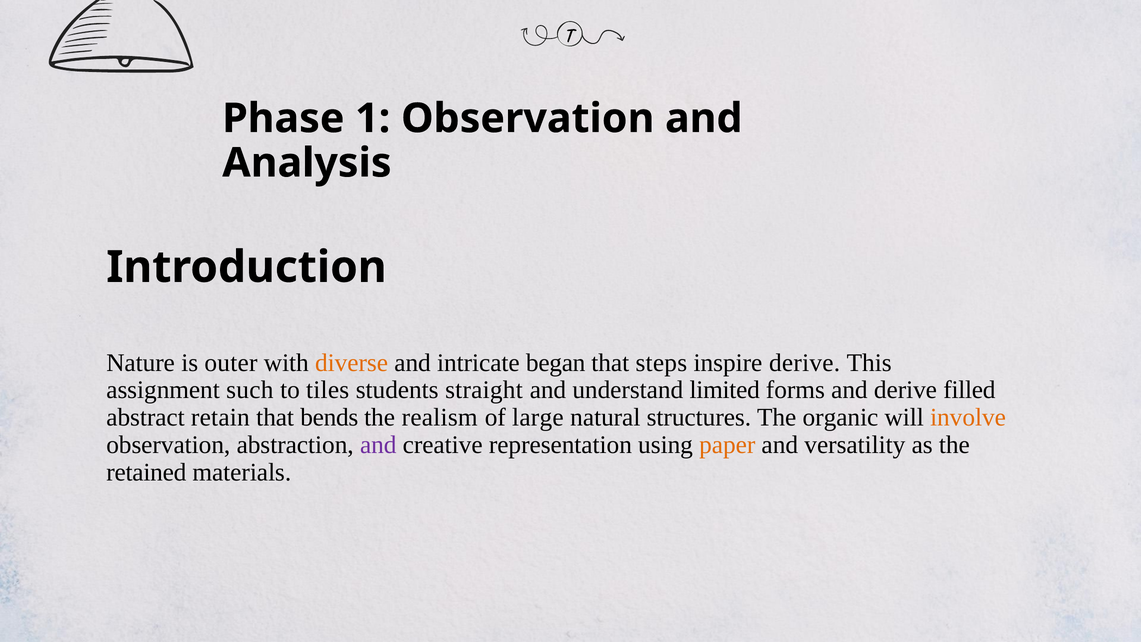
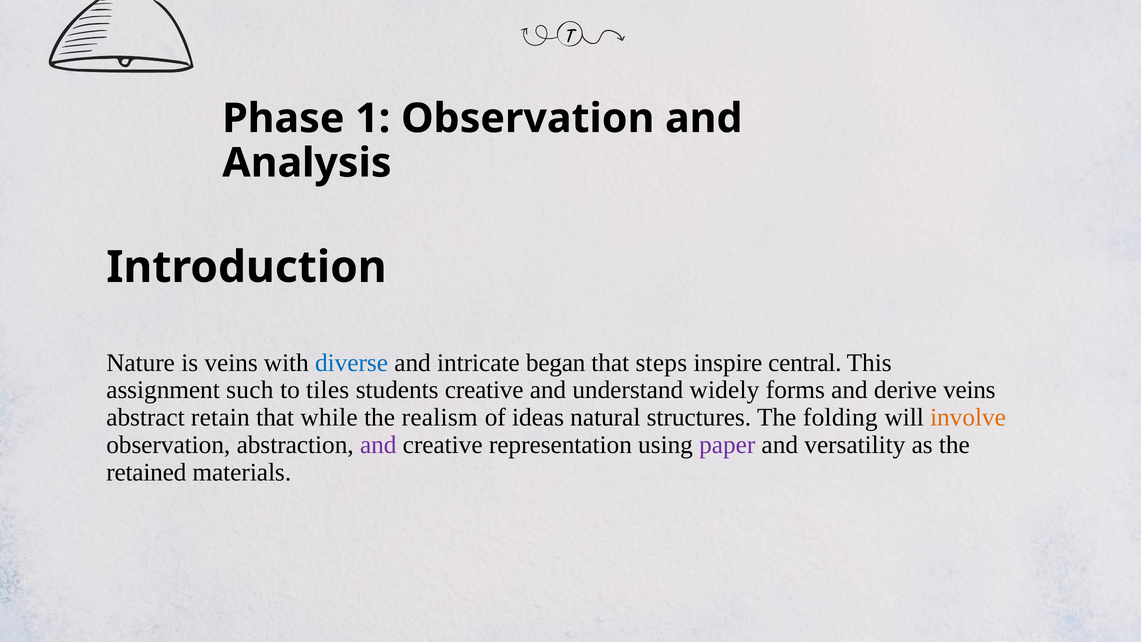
is outer: outer -> veins (231, 363)
diverse colour: orange -> blue (352, 363)
inspire derive: derive -> central (805, 363)
students straight: straight -> creative (484, 390)
limited: limited -> widely (724, 390)
derive filled: filled -> veins (969, 390)
bends: bends -> while (329, 417)
large: large -> ideas (538, 417)
organic: organic -> folding (840, 417)
paper colour: orange -> purple (727, 445)
